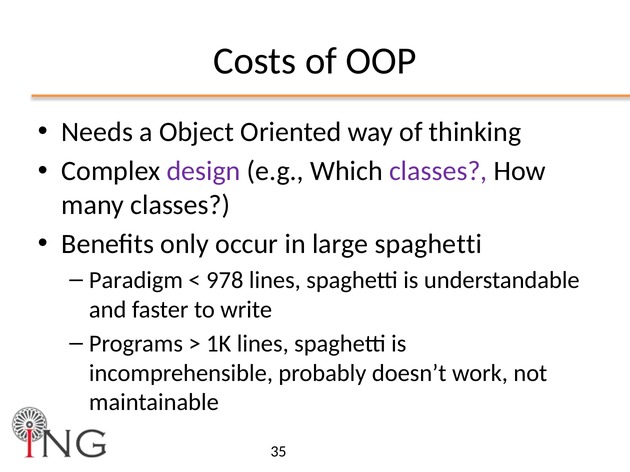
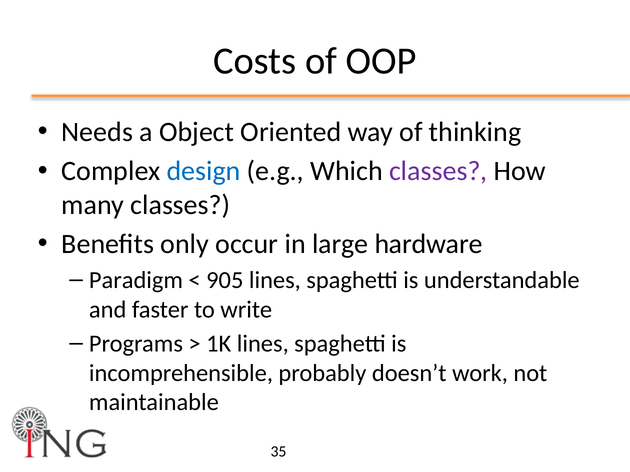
design colour: purple -> blue (203, 171)
large spaghetti: spaghetti -> hardware (429, 244)
978: 978 -> 905 (225, 280)
